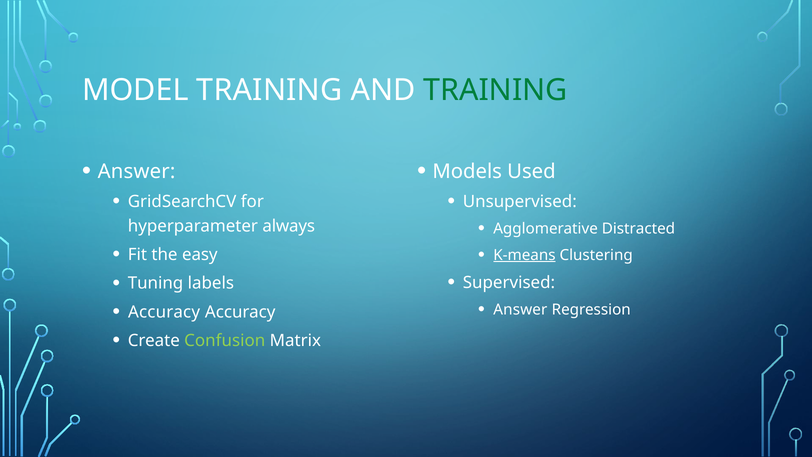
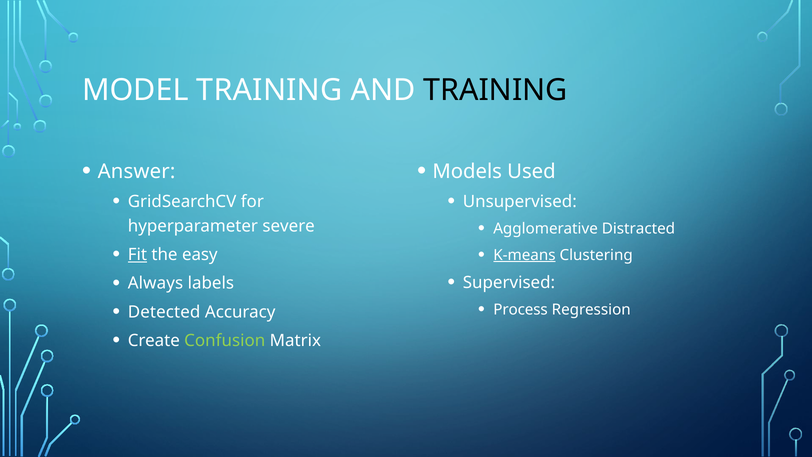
TRAINING colour: green -> black (495, 90)
always: always -> severe (289, 226)
Fit underline: none -> present (137, 255)
Tuning: Tuning -> Always (155, 283)
Answer: Answer -> Process (521, 310)
Accuracy: Accuracy -> Detected (164, 312)
